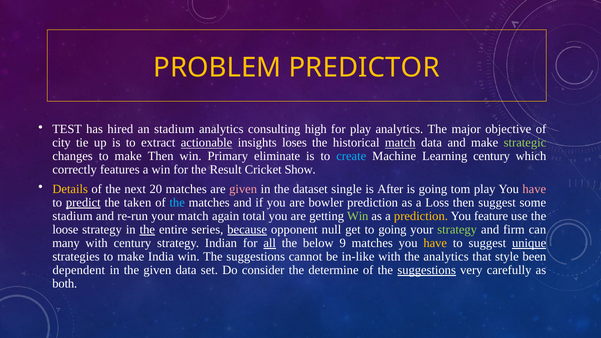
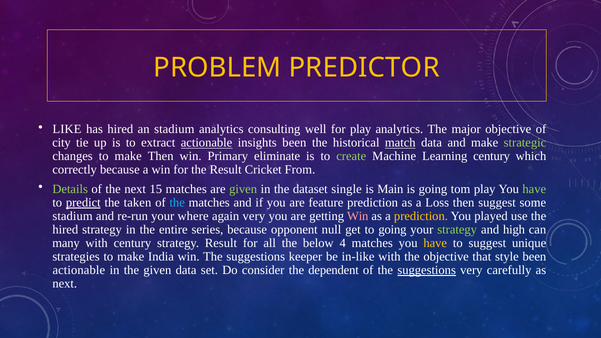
TEST: TEST -> LIKE (67, 129)
high: high -> well (316, 129)
insights loses: loses -> been (294, 143)
create colour: light blue -> light green (351, 156)
correctly features: features -> because (120, 170)
Show: Show -> From (300, 170)
Details colour: yellow -> light green (70, 189)
20: 20 -> 15 (156, 189)
given colour: pink -> light green (243, 189)
After: After -> Main (390, 189)
have colour: pink -> light green (534, 189)
bowler: bowler -> feature (326, 203)
your match: match -> where (193, 216)
again total: total -> very (254, 216)
Win colour: light green -> pink (358, 216)
feature: feature -> played (491, 216)
loose: loose -> hired (65, 230)
the underline: present -> none (147, 230)
because underline: present -> none (247, 230)
firm: firm -> high (514, 230)
strategy Indian: Indian -> Result (221, 243)
all underline: present -> none (270, 243)
9: 9 -> 4 (343, 243)
unique underline: present -> none (529, 243)
cannot: cannot -> keeper (306, 257)
the analytics: analytics -> objective (446, 257)
dependent: dependent -> actionable (79, 270)
determine: determine -> dependent (334, 270)
both: both -> next (65, 284)
